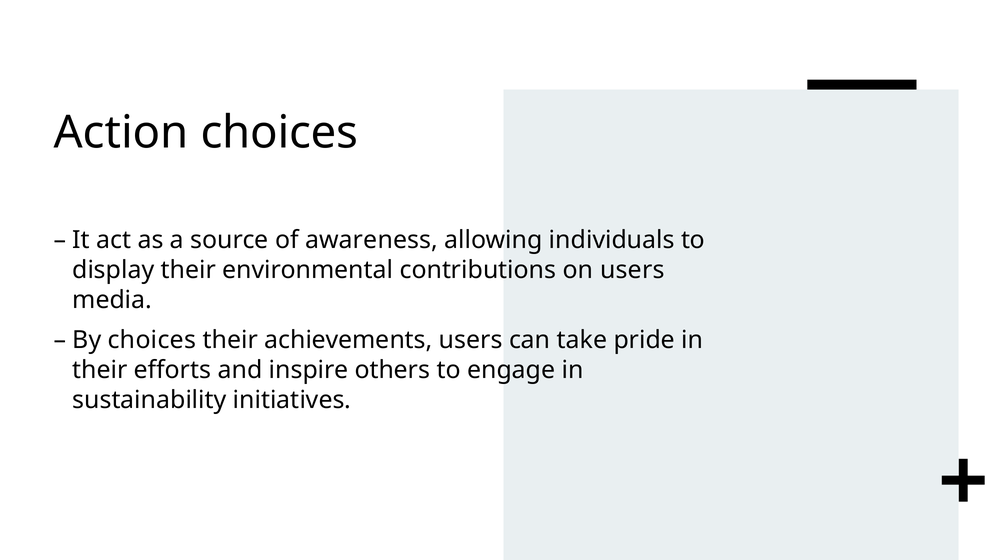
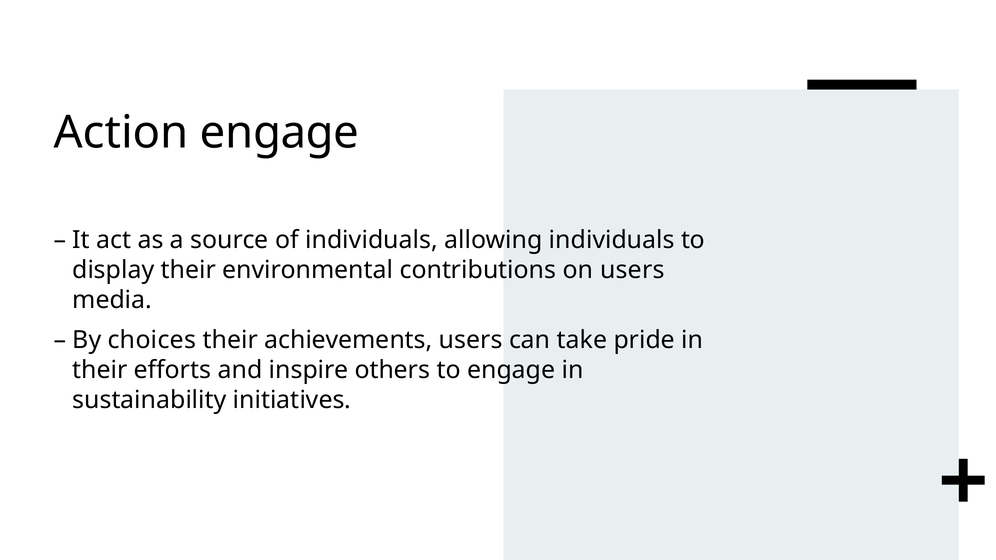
Action choices: choices -> engage (280, 133)
of awareness: awareness -> individuals (372, 240)
